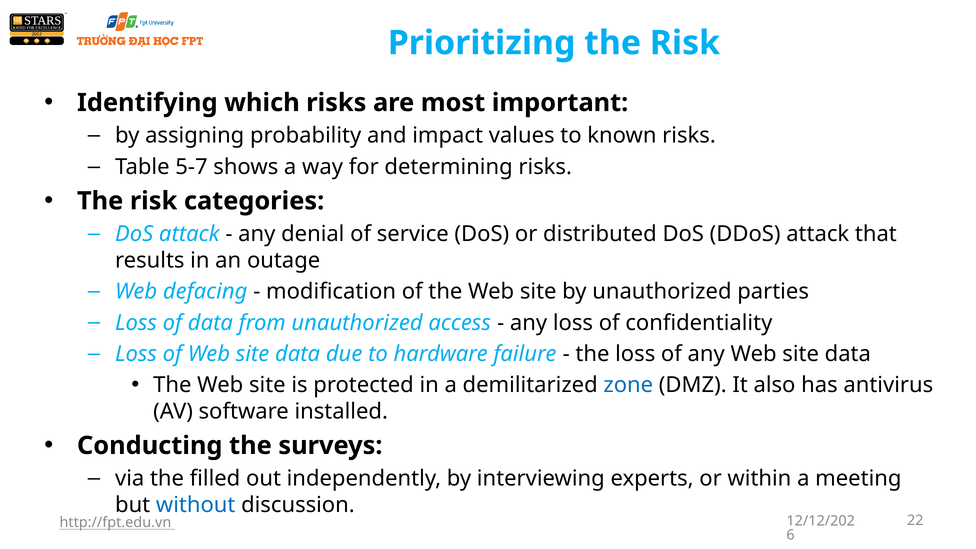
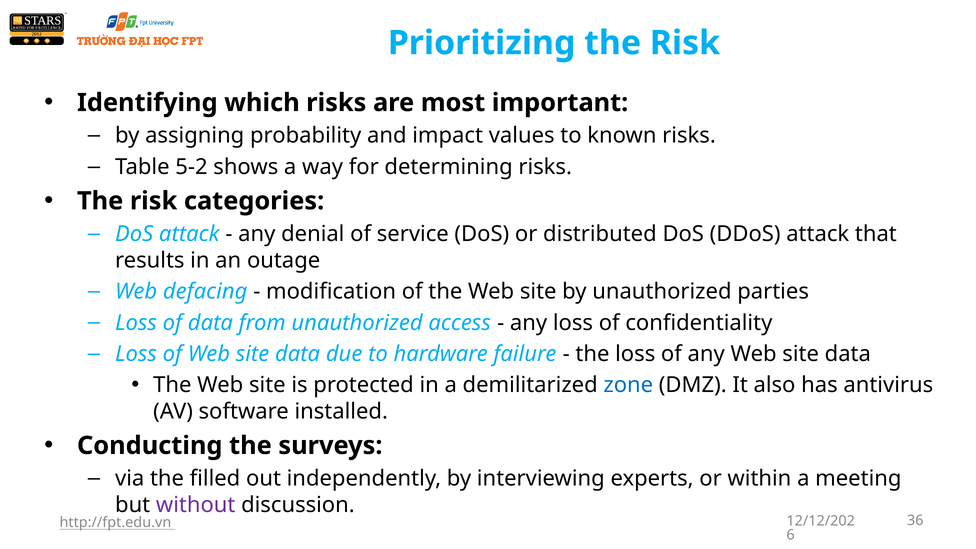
5-7: 5-7 -> 5-2 (191, 167)
without colour: blue -> purple (196, 505)
22: 22 -> 36 (915, 521)
